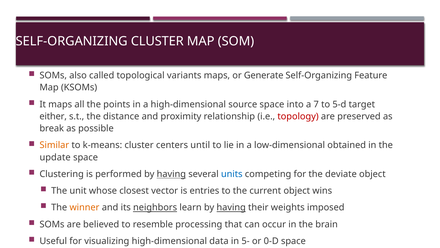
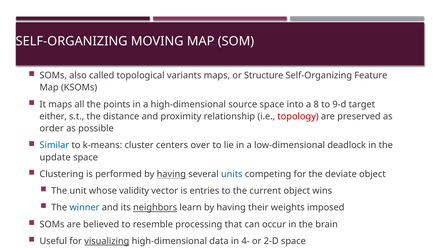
SELF-ORGANIZING CLUSTER: CLUSTER -> MOVING (157, 41)
Generate: Generate -> Structure (264, 75)
7: 7 -> 8 (316, 104)
5-d: 5-d -> 9-d (339, 104)
break: break -> order (52, 128)
Similar colour: orange -> blue (54, 145)
until: until -> over (200, 145)
obtained: obtained -> deadlock (347, 145)
closest: closest -> validity (134, 191)
winner colour: orange -> blue (84, 207)
having underline: present -> none (231, 207)
visualizing underline: none -> present (107, 241)
5-: 5- -> 4- (246, 241)
0-D: 0-D -> 2-D (271, 241)
